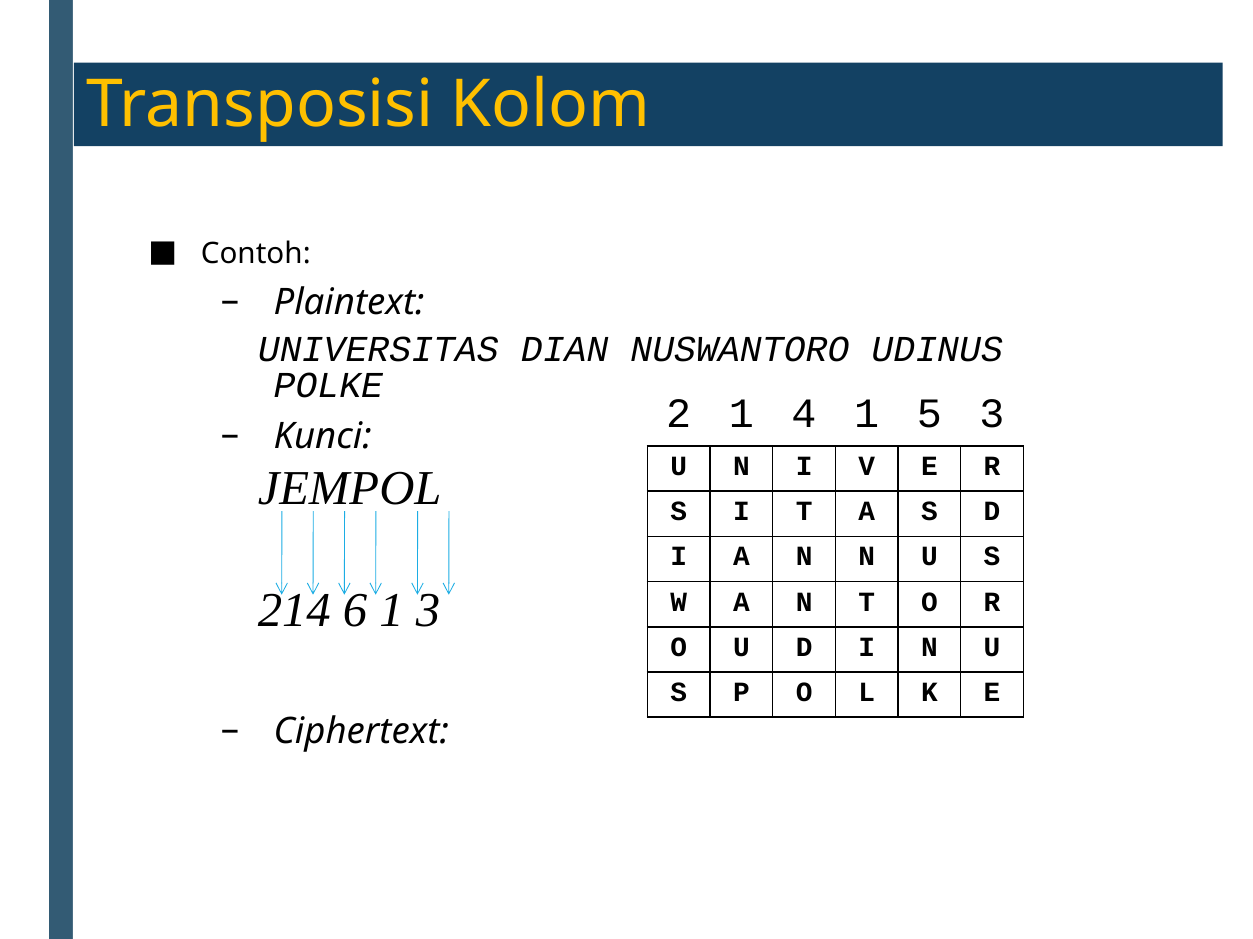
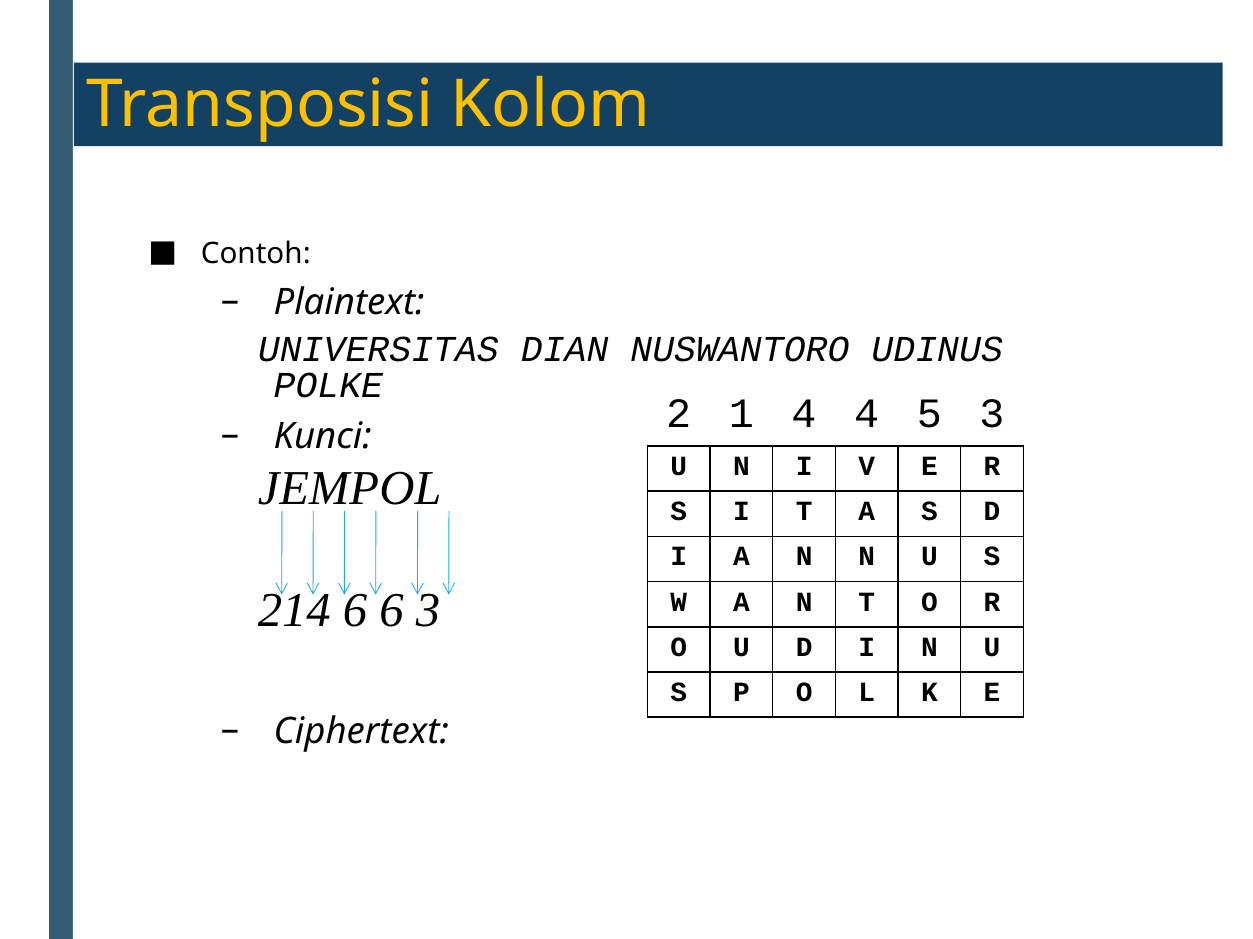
4 1: 1 -> 4 (867, 414)
6 1: 1 -> 6 (391, 611)
